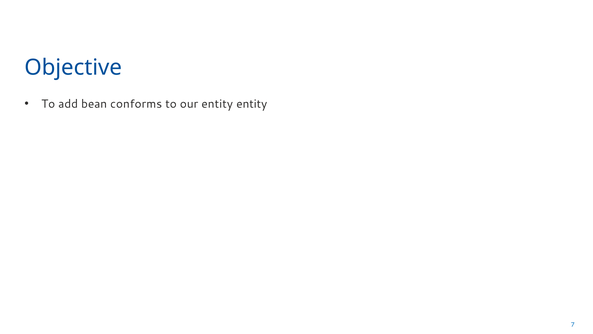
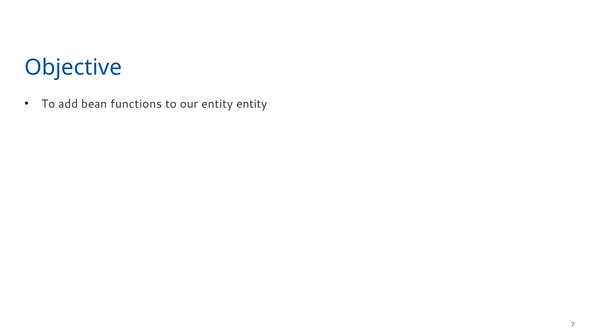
conforms: conforms -> functions (136, 104)
